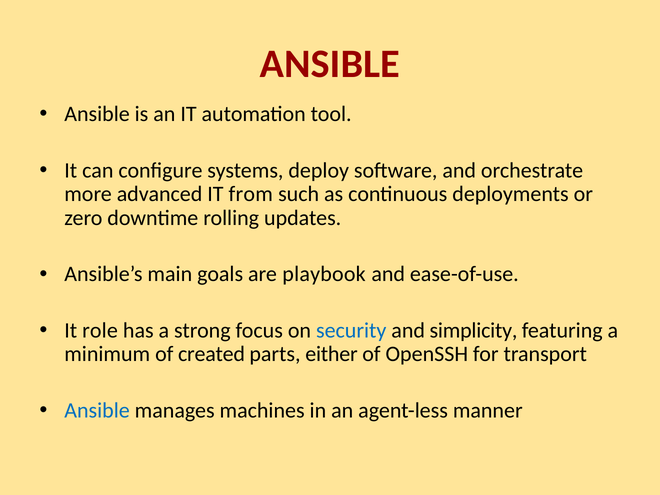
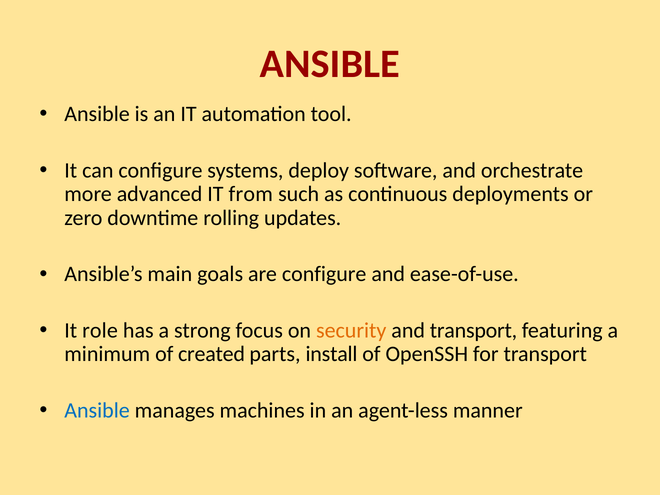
are playbook: playbook -> configure (324, 274)
security colour: blue -> orange (351, 330)
and simplicity: simplicity -> transport (473, 330)
either: either -> install (332, 354)
